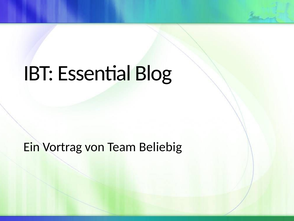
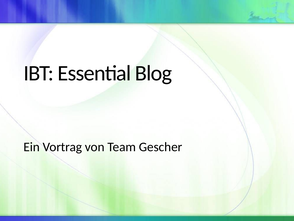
Beliebig: Beliebig -> Gescher (161, 147)
